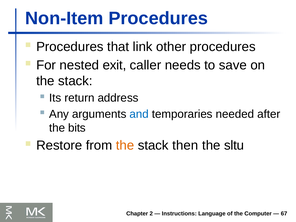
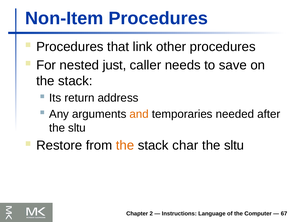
exit: exit -> just (114, 65)
and colour: blue -> orange (139, 114)
bits: bits -> sltu (77, 128)
then: then -> char (185, 145)
